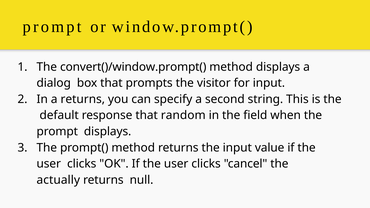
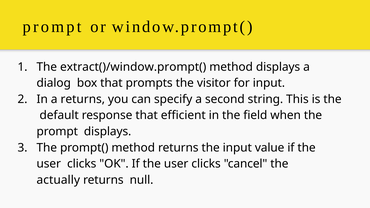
convert()/window.prompt(: convert()/window.prompt( -> extract()/window.prompt( (133, 67)
random: random -> eﬃcient (183, 115)
